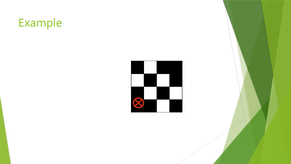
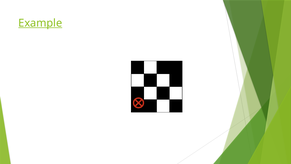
Example underline: none -> present (40, 23)
